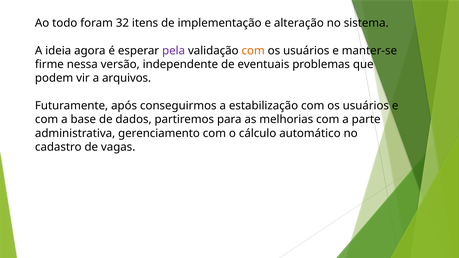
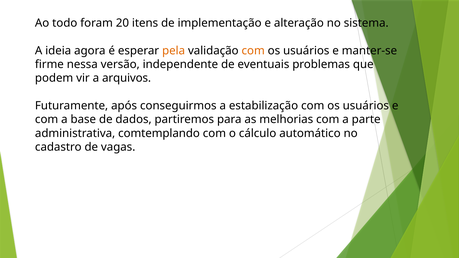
32: 32 -> 20 (122, 23)
pela colour: purple -> orange (174, 51)
gerenciamento: gerenciamento -> comtemplando (159, 133)
